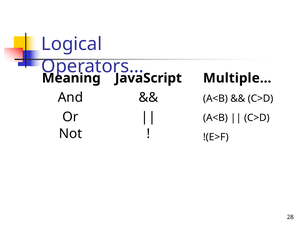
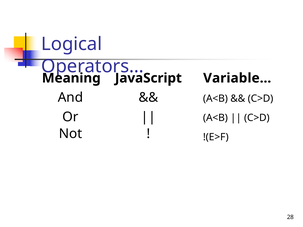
Multiple…: Multiple… -> Variable… (237, 78)
